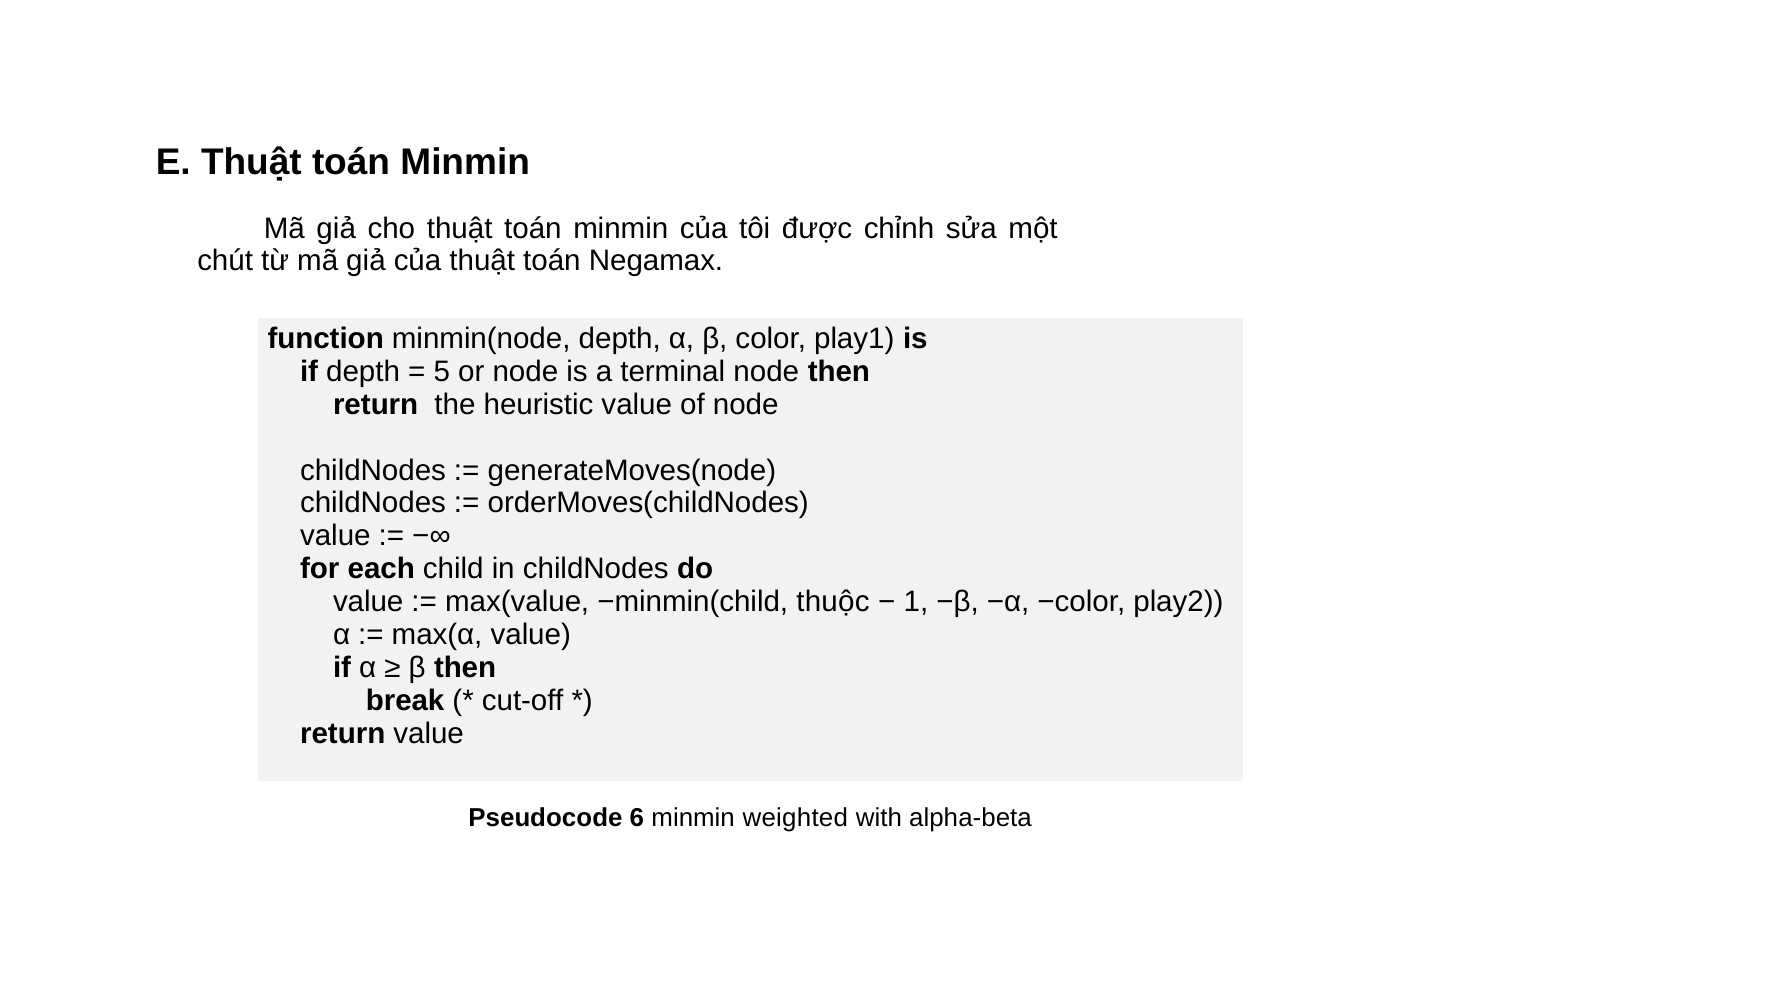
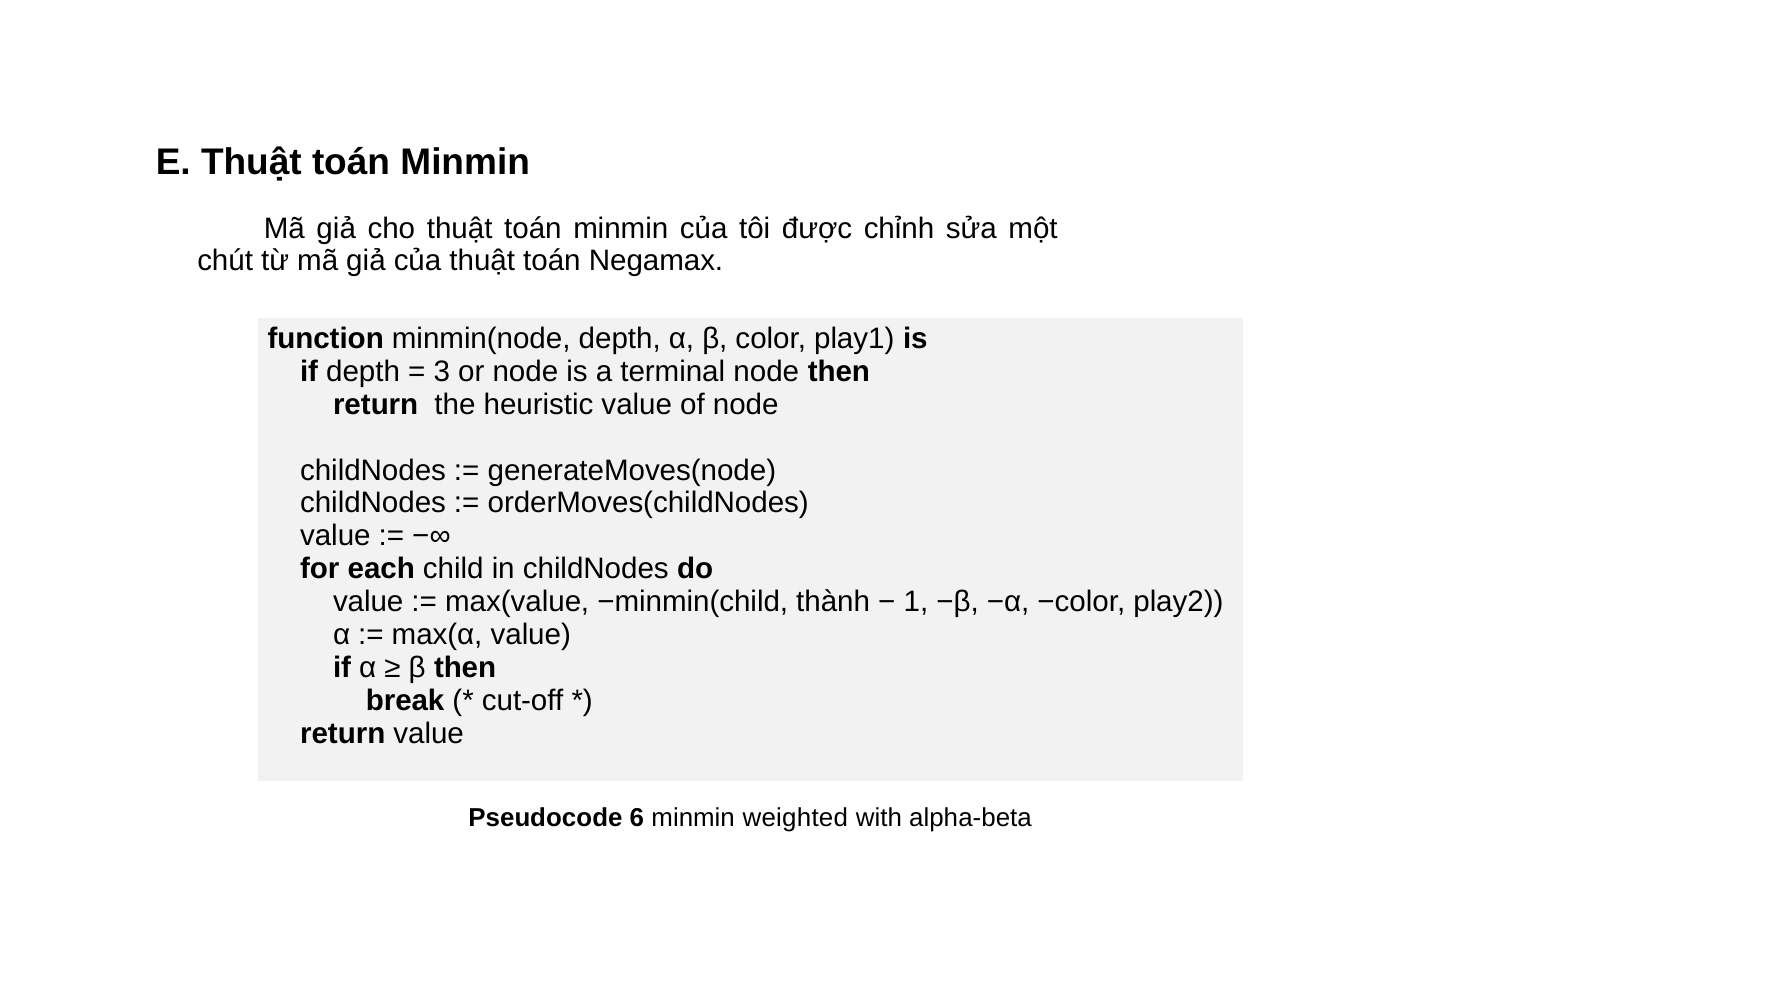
5: 5 -> 3 (442, 371)
thuộc: thuộc -> thành (833, 601)
